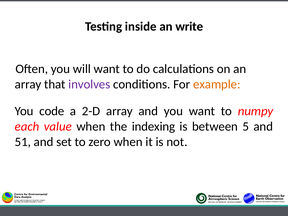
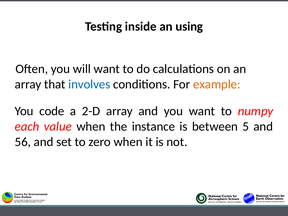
write: write -> using (189, 27)
involves colour: purple -> blue (89, 84)
indexing: indexing -> instance (153, 126)
51: 51 -> 56 (23, 142)
